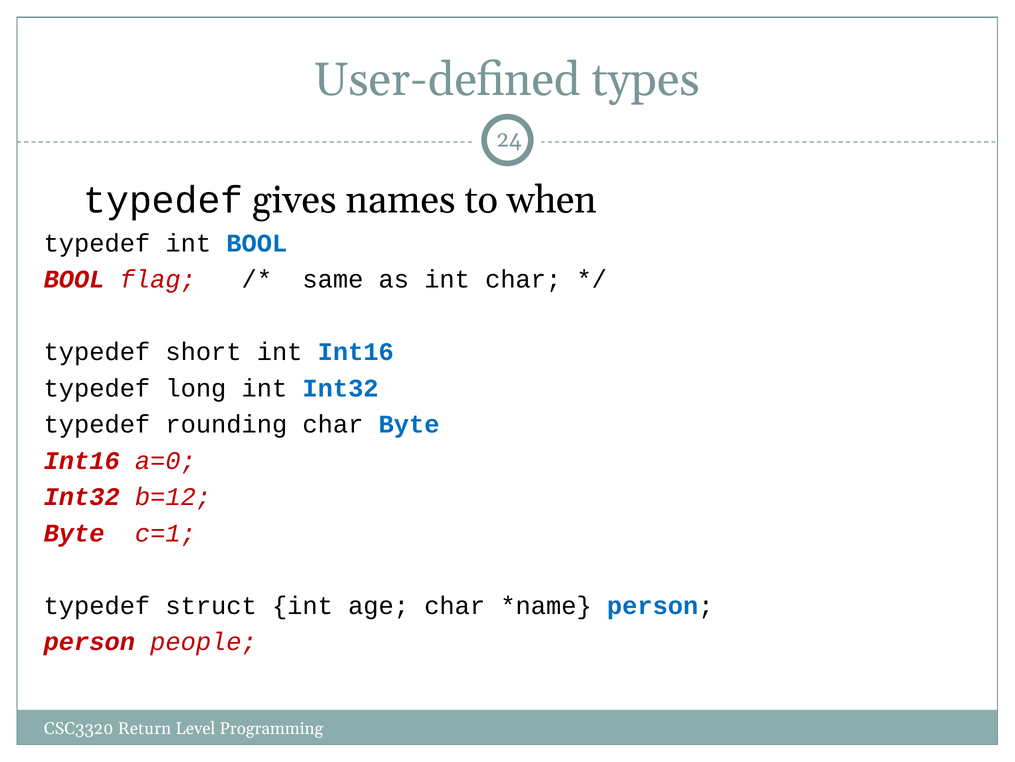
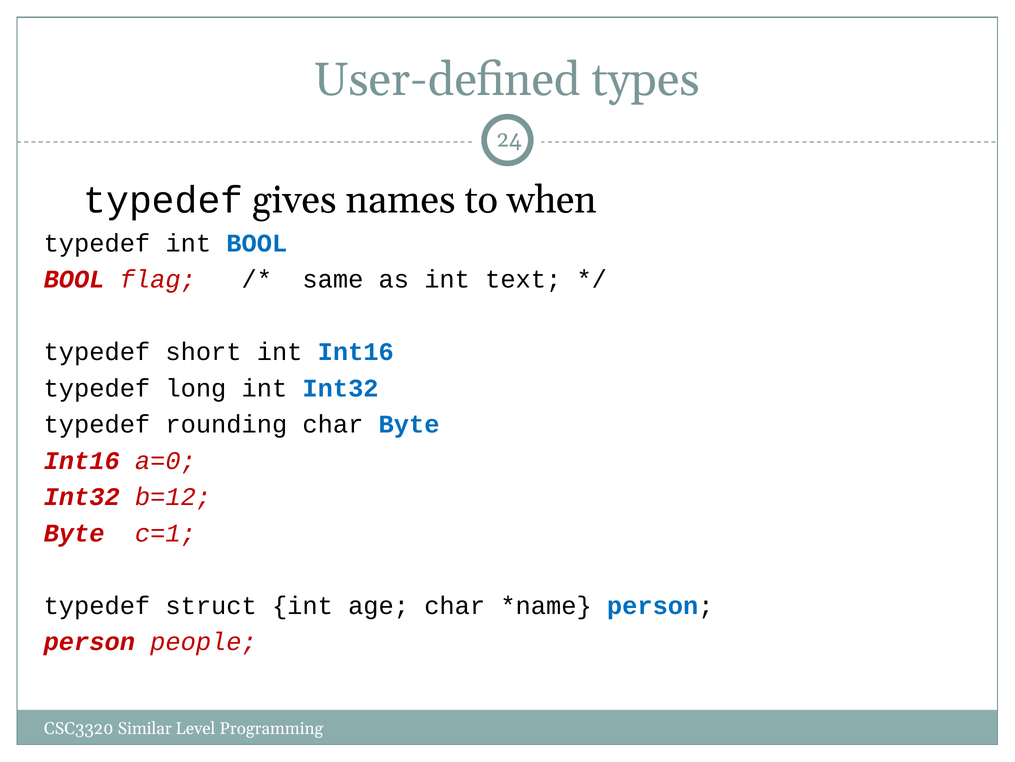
int char: char -> text (523, 279)
Return: Return -> Similar (145, 728)
